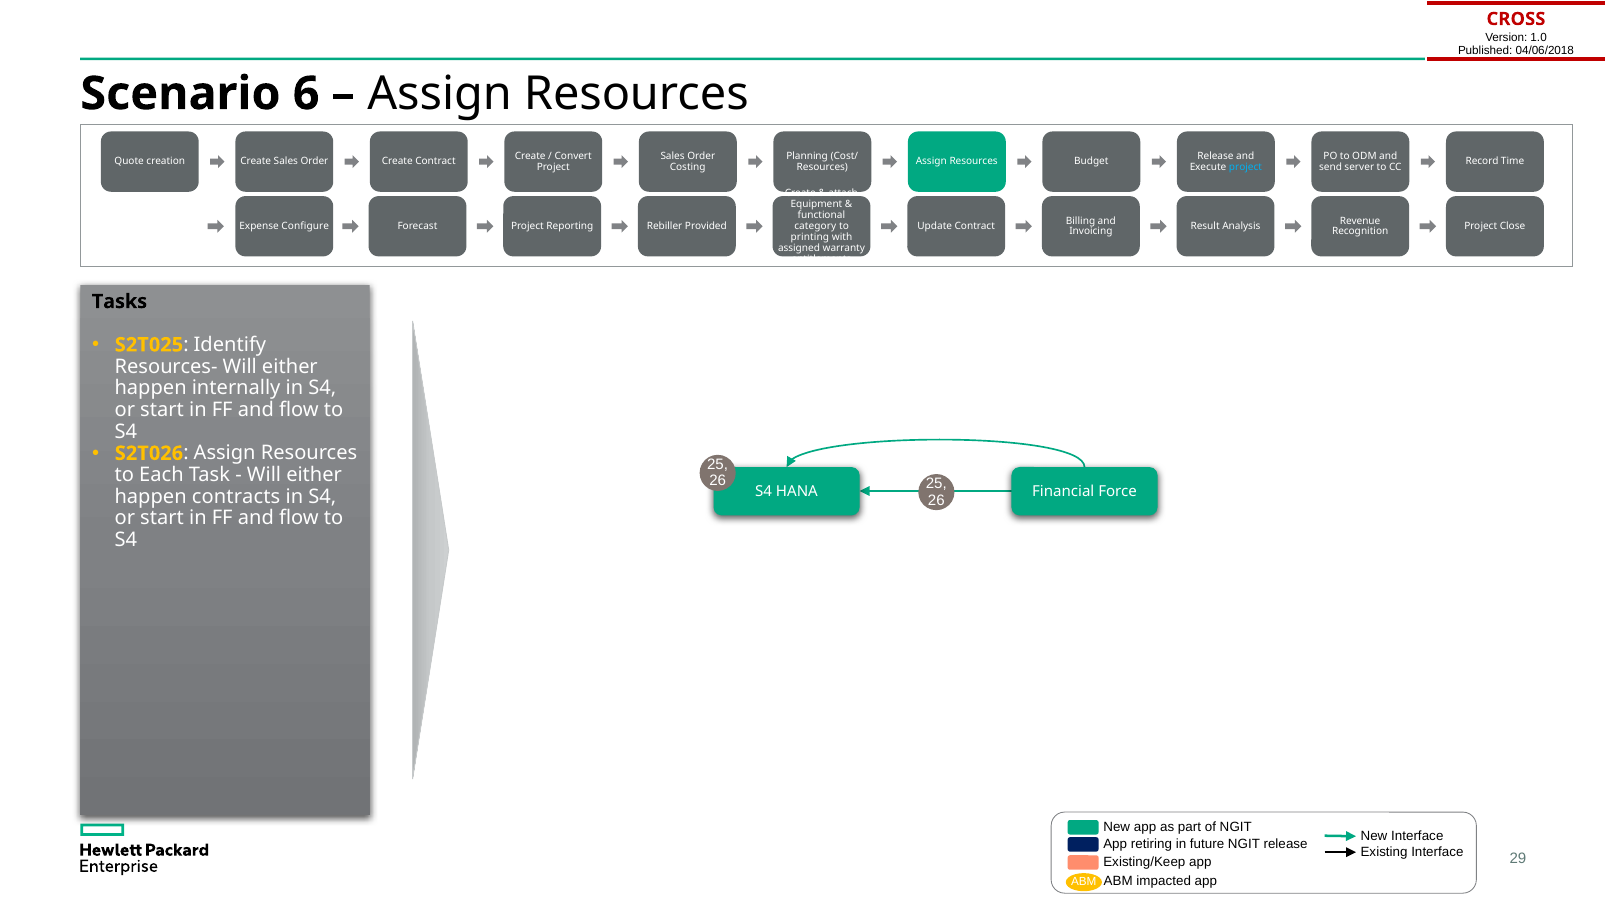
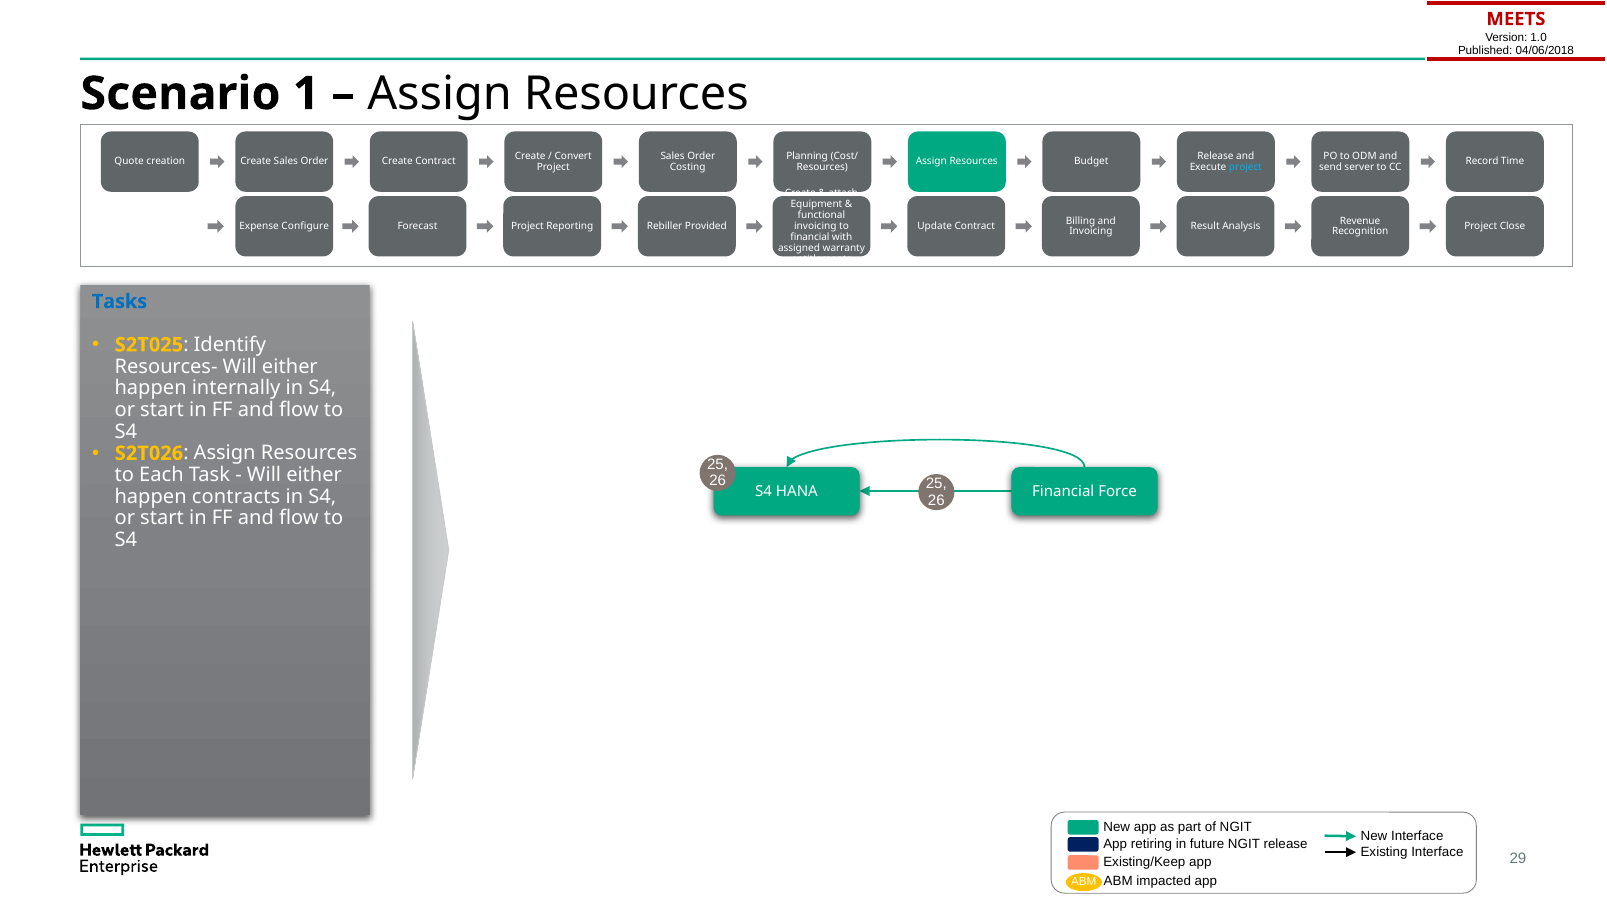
CROSS: CROSS -> MEETS (1516, 19)
6: 6 -> 1 (306, 94)
category: category -> invoicing (815, 226)
printing: printing -> financial (810, 237)
Tasks colour: black -> blue (119, 301)
